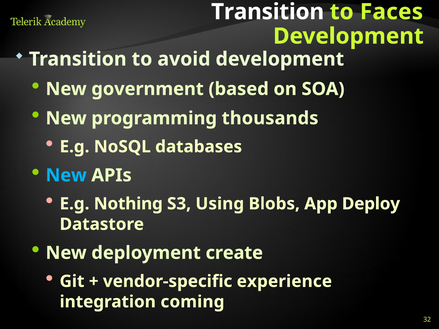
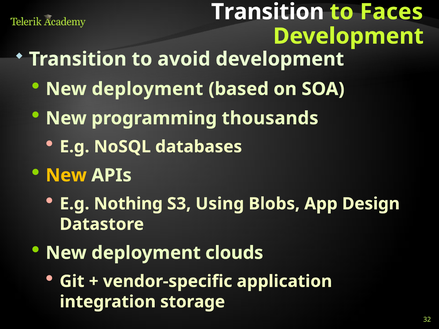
government: government -> deployment (147, 89)
New colour: light blue -> yellow (66, 175)
Deploy: Deploy -> Design (371, 204)
create: create -> clouds (234, 253)
experience: experience -> application (284, 282)
coming: coming -> storage (193, 302)
